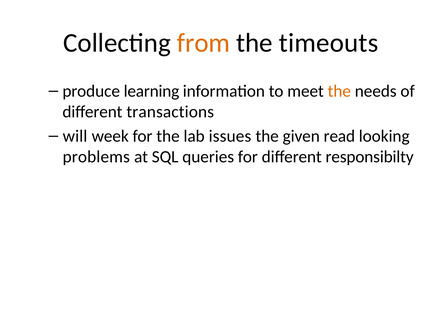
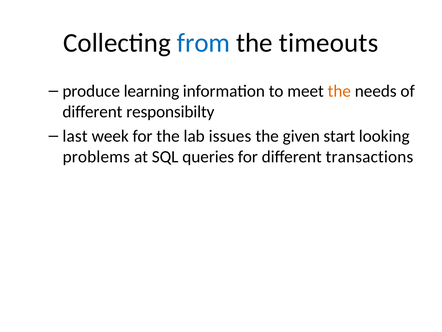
from colour: orange -> blue (204, 43)
transactions: transactions -> responsibilty (170, 112)
will: will -> last (75, 136)
read: read -> start (339, 136)
responsibilty: responsibilty -> transactions (369, 156)
